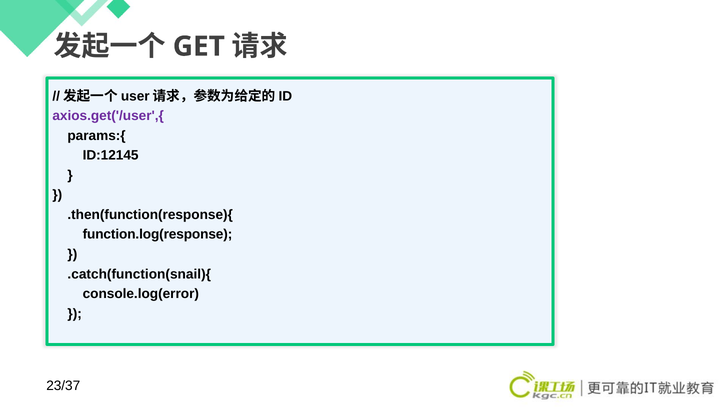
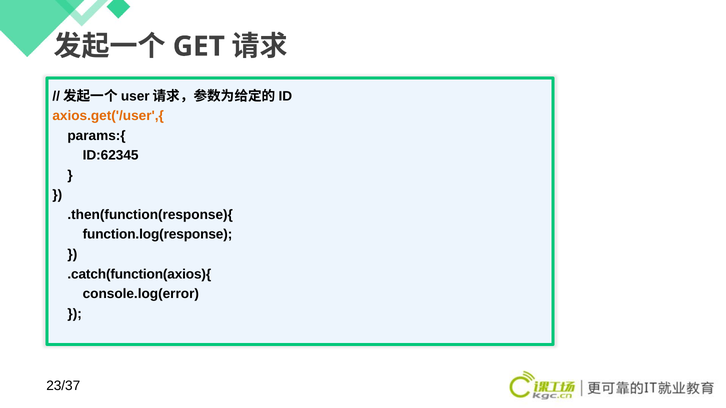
axios.get('/user',{ colour: purple -> orange (108, 116)
ID:12145: ID:12145 -> ID:62345 (111, 156)
.catch(function(snail){: .catch(function(snail){ -> .catch(function(axios){ (139, 274)
